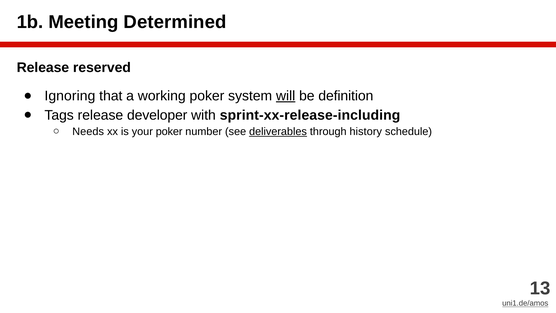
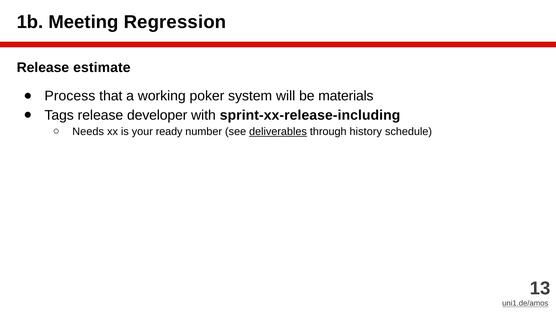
Determined: Determined -> Regression (175, 22)
reserved: reserved -> estimate (102, 67)
Ignoring: Ignoring -> Process (70, 96)
will underline: present -> none (286, 96)
definition: definition -> materials (346, 96)
your poker: poker -> ready (169, 132)
